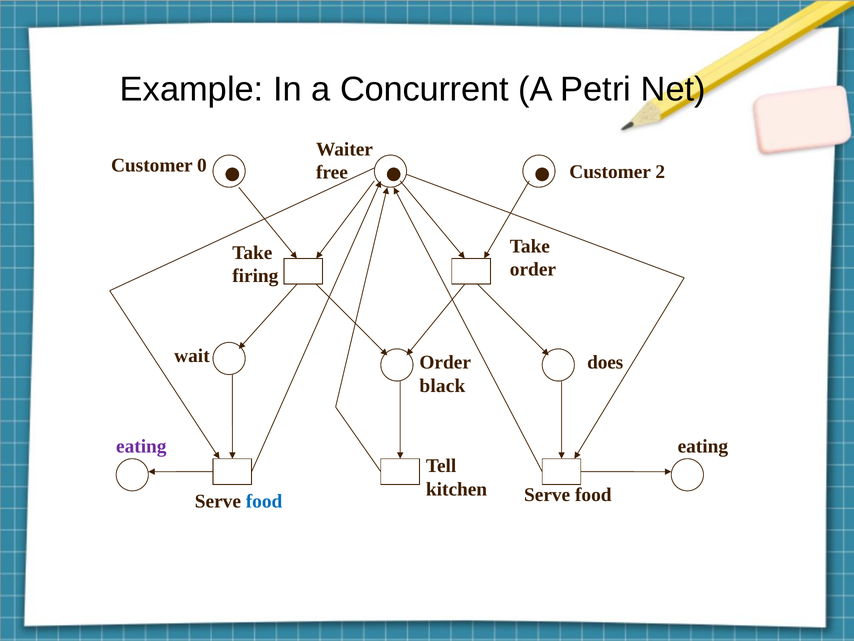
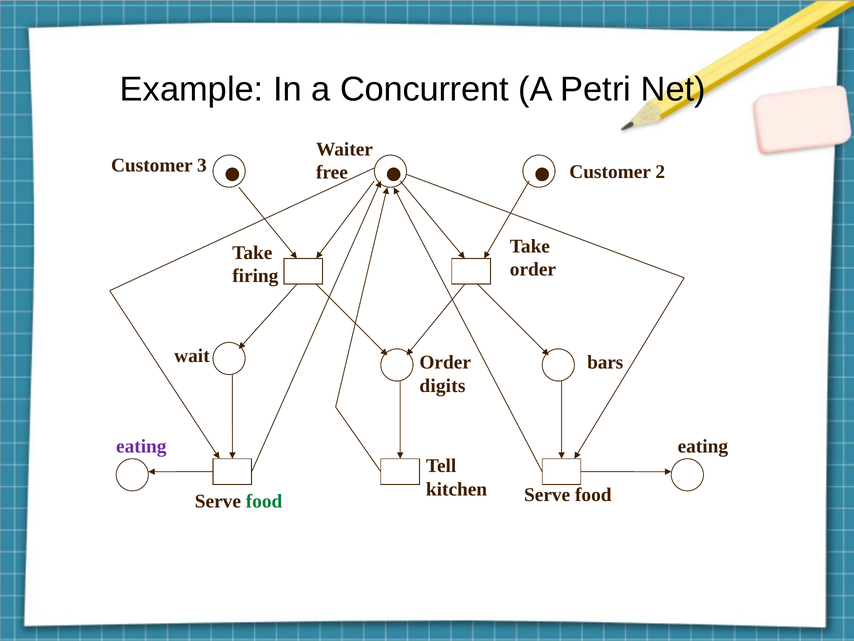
0: 0 -> 3 (202, 165)
does: does -> bars (605, 362)
black: black -> digits (442, 386)
food colour: blue -> green (264, 501)
